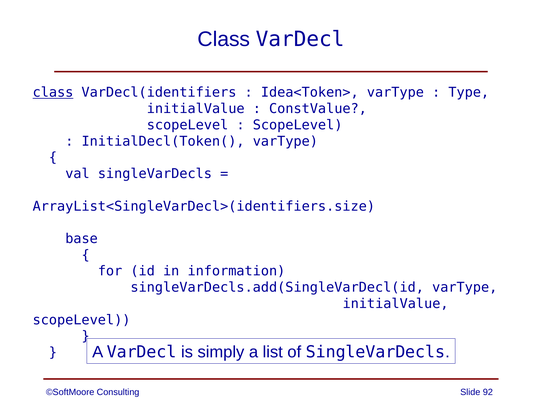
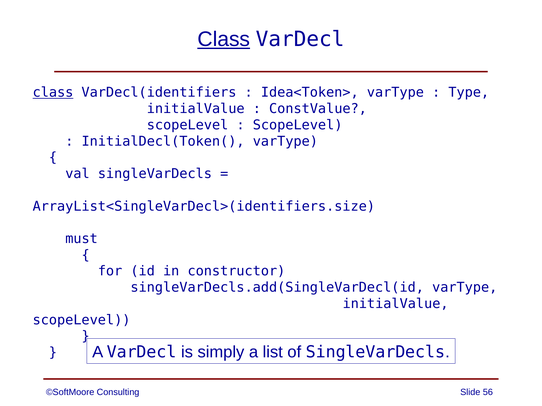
Class underline: none -> present (224, 39)
base: base -> must (82, 239)
information: information -> constructor (236, 272)
92: 92 -> 56 (488, 393)
